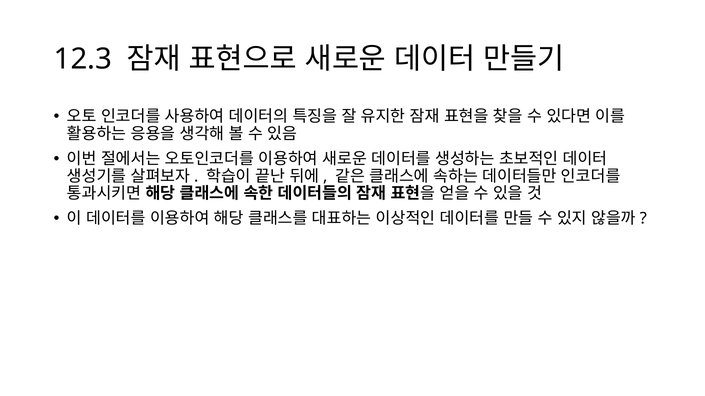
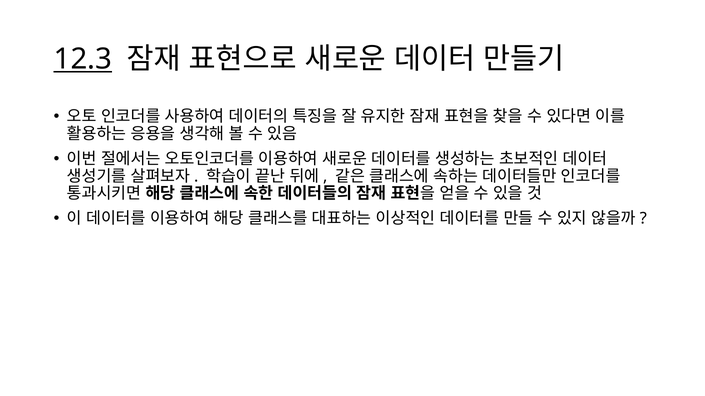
12.3 underline: none -> present (83, 59)
